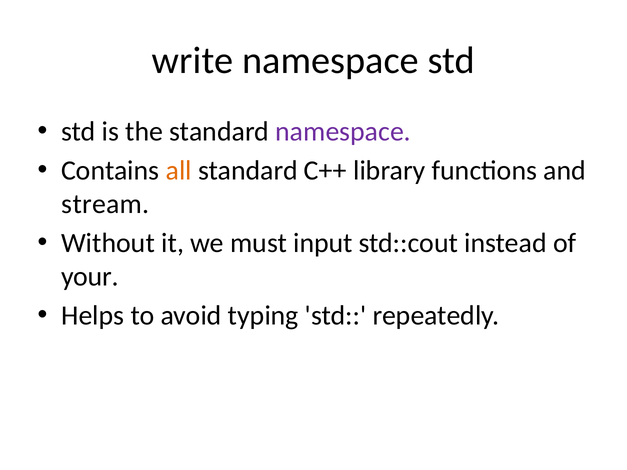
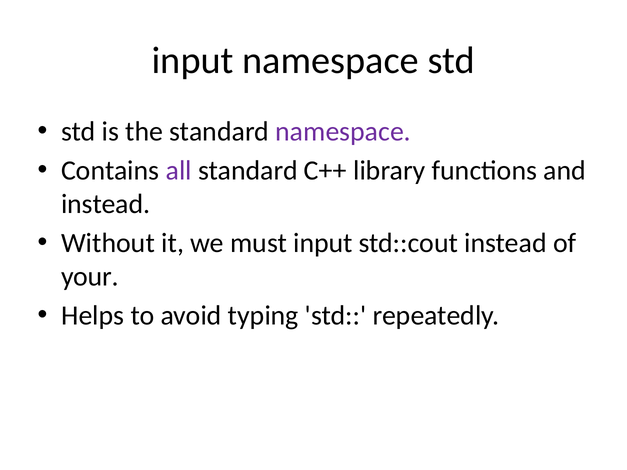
write: write -> input (193, 61)
all colour: orange -> purple (179, 171)
stream: stream -> instead (106, 204)
